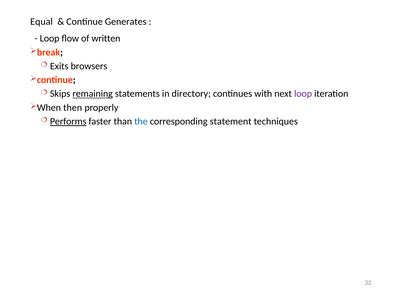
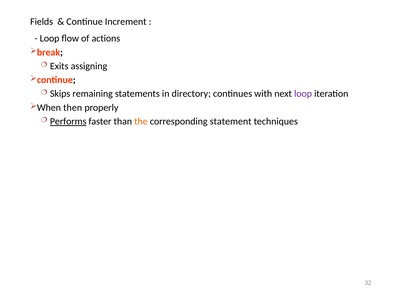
Equal: Equal -> Fields (42, 22)
Generates: Generates -> Increment (126, 22)
written: written -> actions (106, 39)
browsers: browsers -> assigning (89, 66)
remaining underline: present -> none (93, 94)
the colour: blue -> orange (141, 121)
